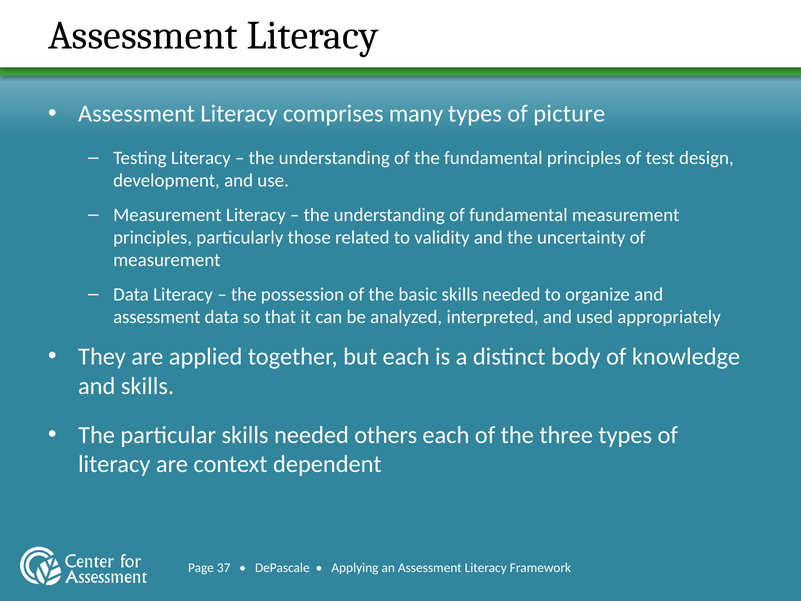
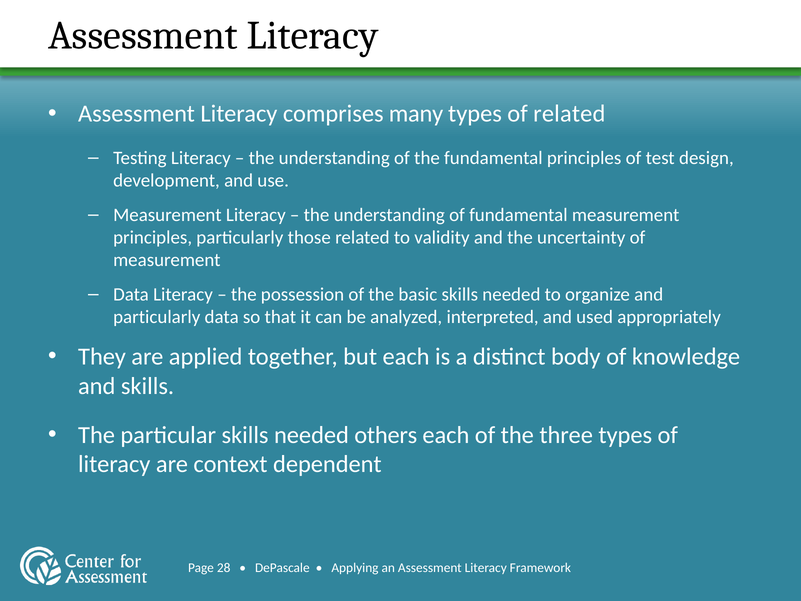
of picture: picture -> related (569, 114)
assessment: assessment -> particularly (157, 317)
37: 37 -> 28 (224, 568)
